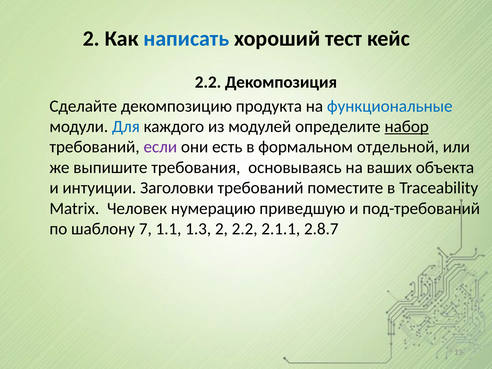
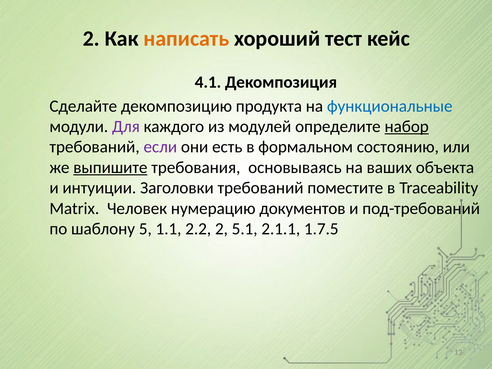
написать colour: blue -> orange (186, 39)
2.2: 2.2 -> 4.1 (208, 82)
Для colour: blue -> purple (126, 127)
отдельной: отдельной -> состоянию (398, 147)
выпишите underline: none -> present (110, 167)
приведшую: приведшую -> документов (302, 208)
7: 7 -> 5 (145, 229)
1.3: 1.3 -> 2.2 (198, 229)
2 2.2: 2.2 -> 5.1 (245, 229)
2.8.7: 2.8.7 -> 1.7.5 (321, 229)
